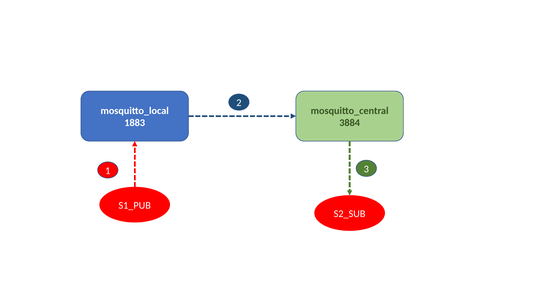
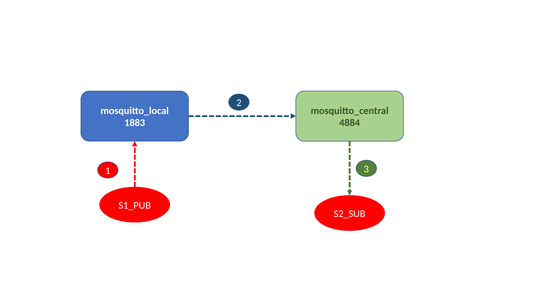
3884: 3884 -> 4884 (350, 123)
